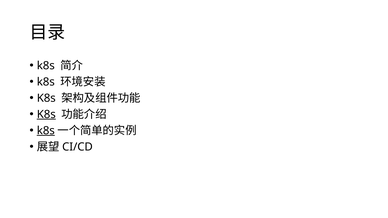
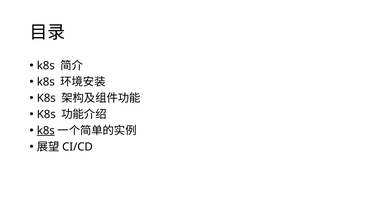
K8s underline: present -> none (46, 114)
